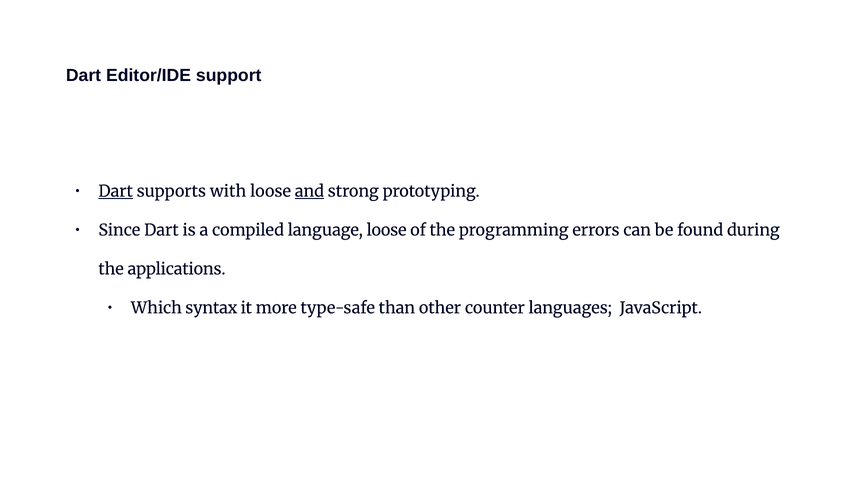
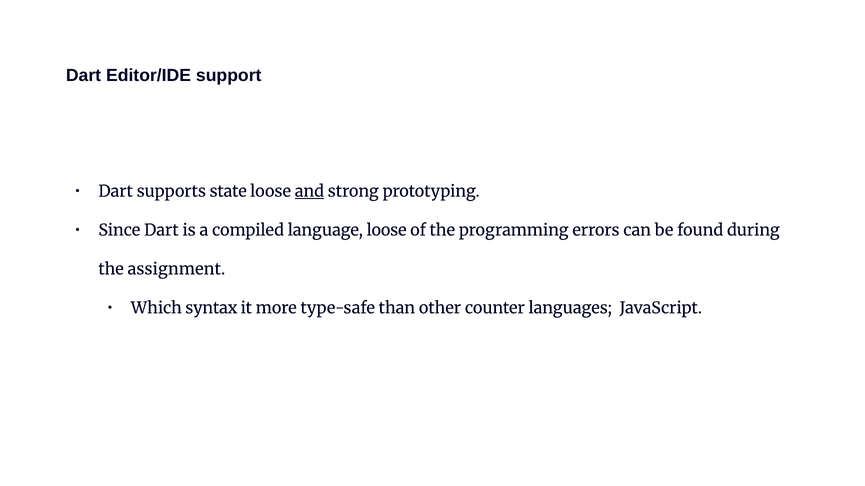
Dart underline: present -> none (116, 192)
with: with -> state (228, 192)
applications: applications -> assignment (176, 269)
